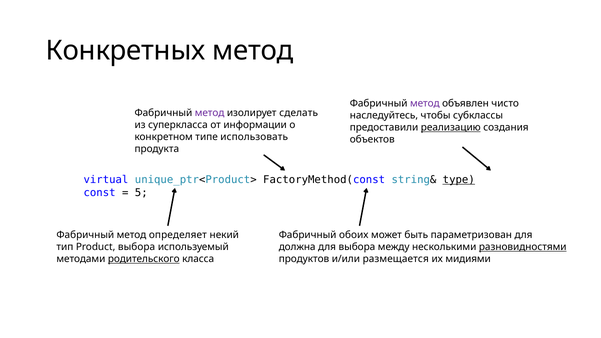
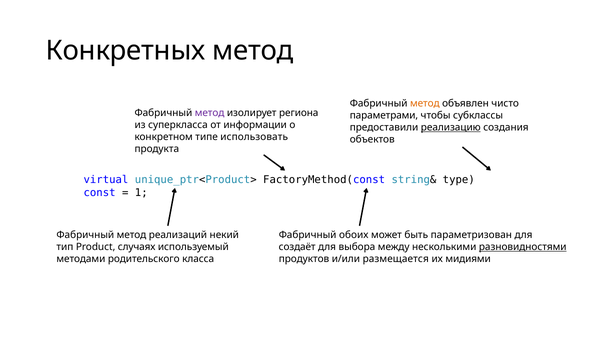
метод colour: purple -> orange (425, 104)
сделать: сделать -> региона (299, 113)
наследуйтесь: наследуйтесь -> параметрами (384, 116)
type underline: present -> none (459, 180)
5: 5 -> 1 (141, 193)
определяет: определяет -> реализаций (178, 235)
Product выбора: выбора -> случаях (137, 247)
должна: должна -> создаёт (297, 247)
родительского underline: present -> none (144, 259)
